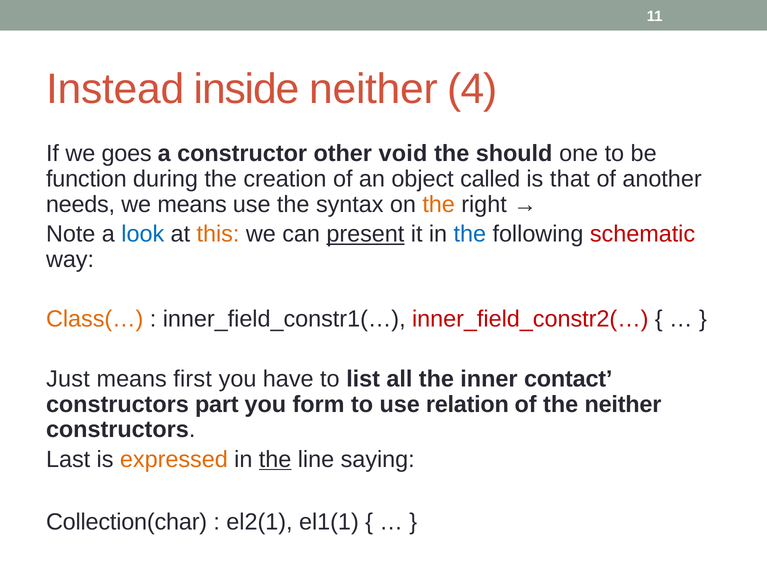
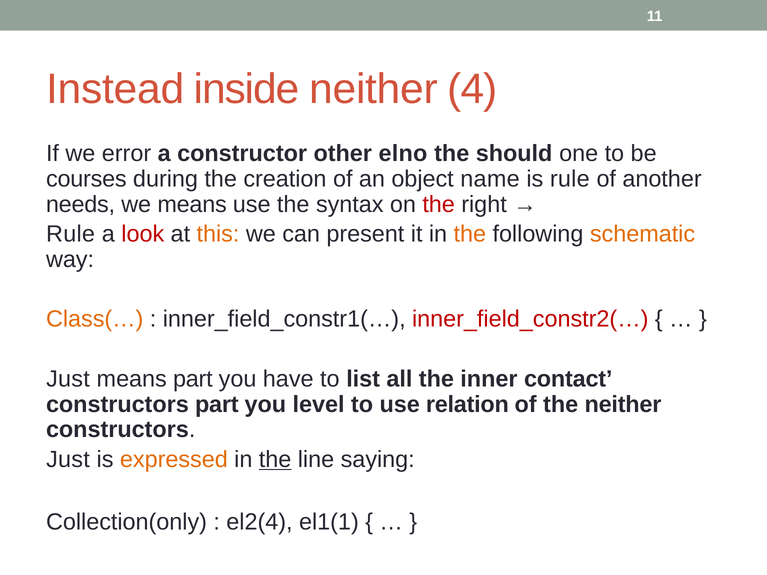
goes: goes -> error (126, 154)
void: void -> elno (403, 154)
function: function -> courses (86, 179)
called: called -> name (490, 179)
is that: that -> rule (570, 179)
the colour: orange -> red (439, 204)
Note: Note -> Rule (71, 234)
look colour: blue -> red (143, 234)
present underline: present -> none (365, 234)
the colour: blue -> orange (470, 234)
schematic colour: red -> orange (643, 234)
means first: first -> part (193, 379)
form: form -> level (319, 404)
Last: Last -> Just (68, 460)
Collection(char: Collection(char -> Collection(only (127, 522)
el2(1: el2(1 -> el2(4 (259, 522)
